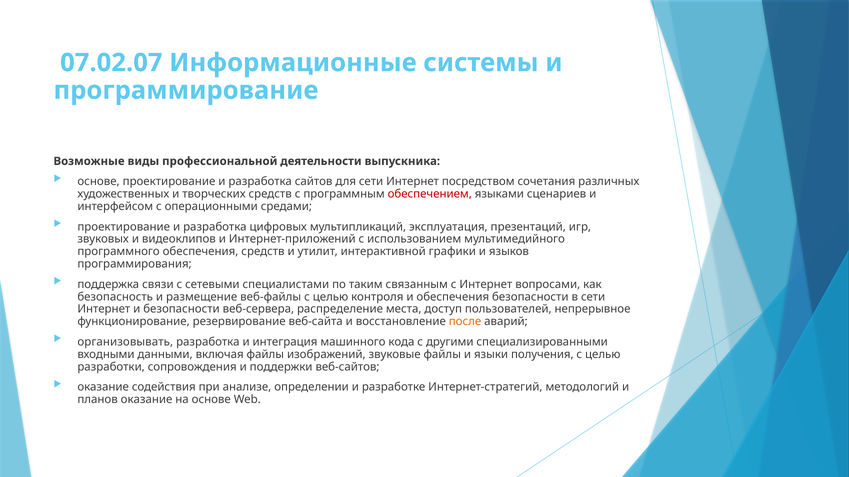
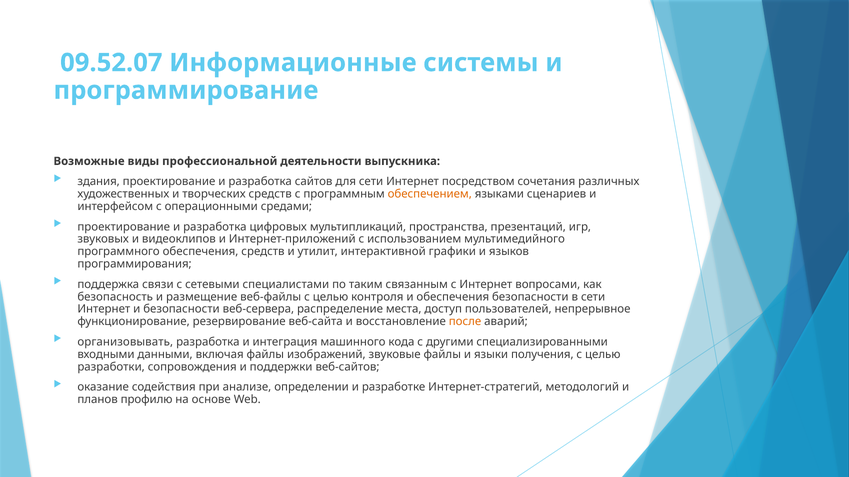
07.02.07: 07.02.07 -> 09.52.07 (111, 63)
основе: основе -> здания (99, 182)
обеспечением colour: red -> orange (430, 194)
эксплуатация: эксплуатация -> пространства (448, 227)
планов оказание: оказание -> профилю (147, 400)
